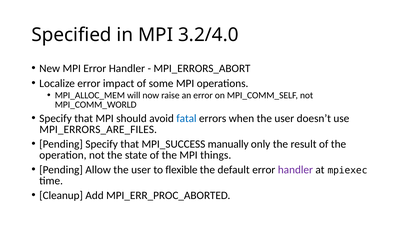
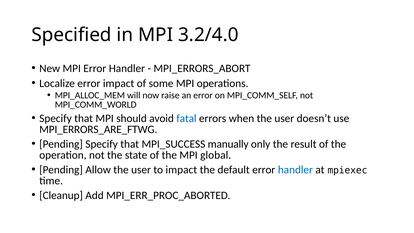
MPI_ERRORS_ARE_FILES: MPI_ERRORS_ARE_FILES -> MPI_ERRORS_ARE_FTWG (98, 129)
things: things -> global (216, 155)
to flexible: flexible -> impact (181, 170)
handler colour: purple -> blue (295, 170)
